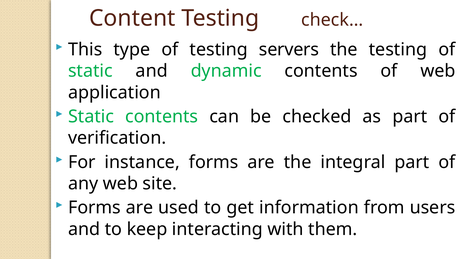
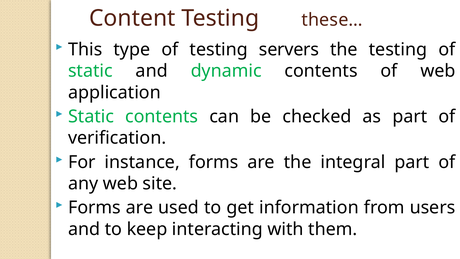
check…: check… -> these… (332, 20)
